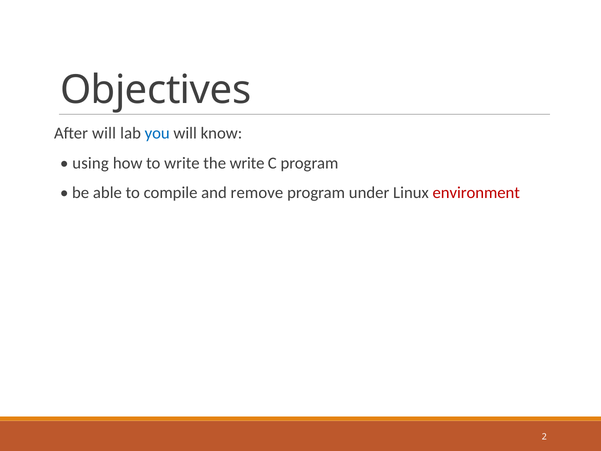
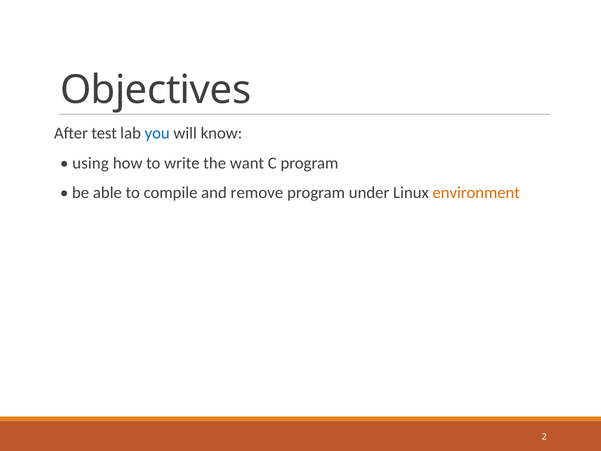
After will: will -> test (104, 133)
the write: write -> want (247, 163)
environment colour: red -> orange (476, 193)
